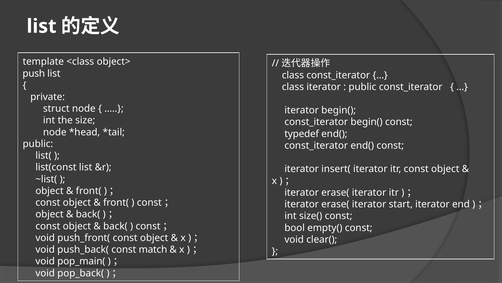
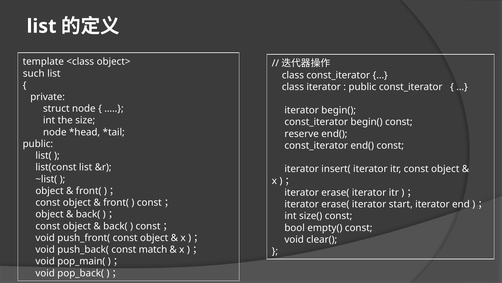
push: push -> such (34, 73)
typedef: typedef -> reserve (302, 134)
